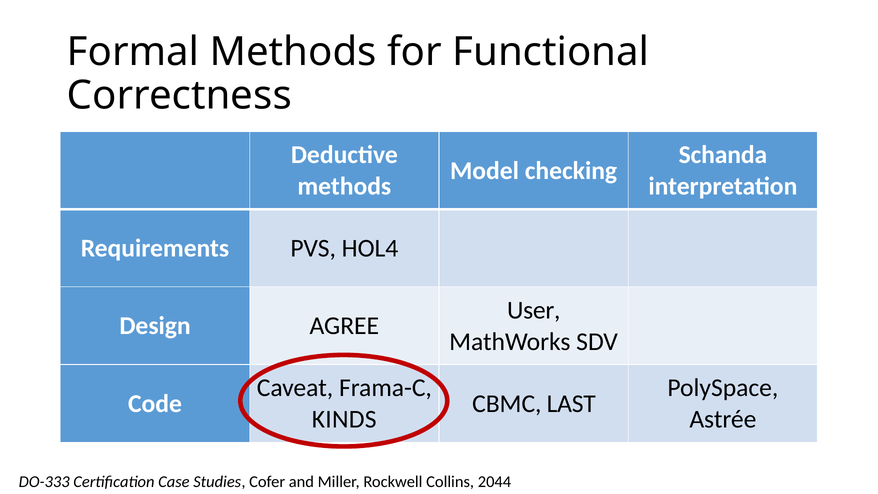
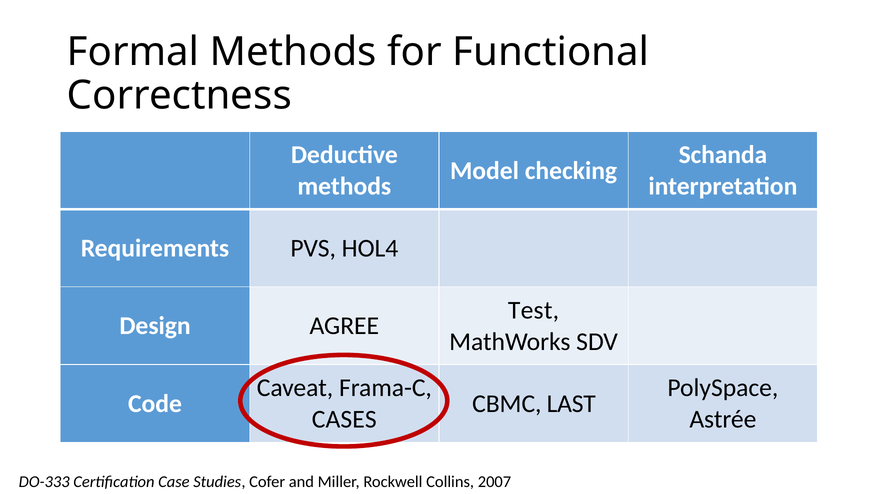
User: User -> Test (533, 310)
KINDS: KINDS -> CASES (344, 419)
2044: 2044 -> 2007 (494, 482)
